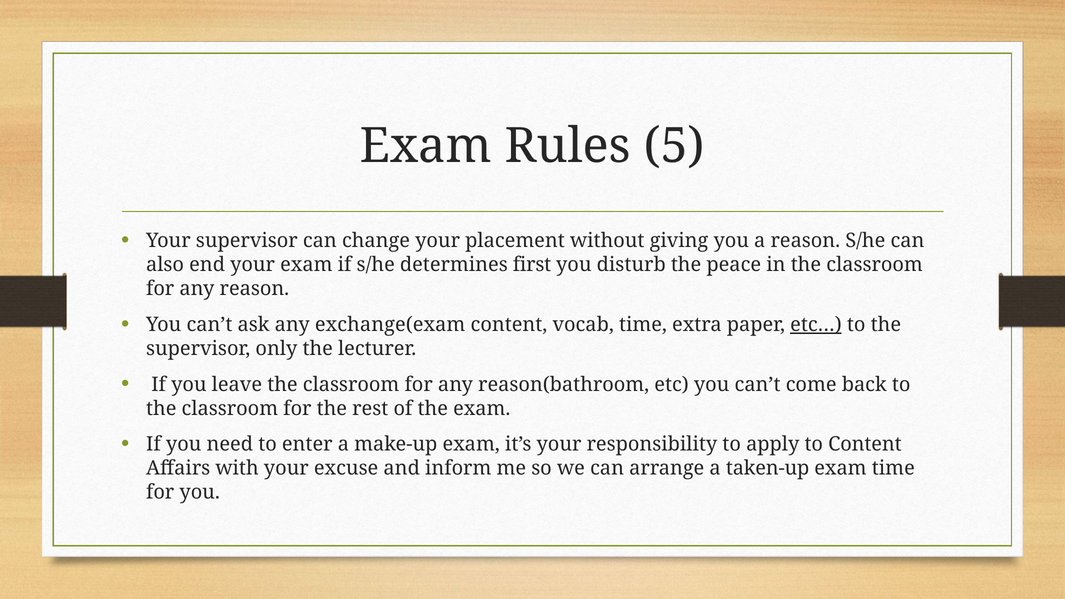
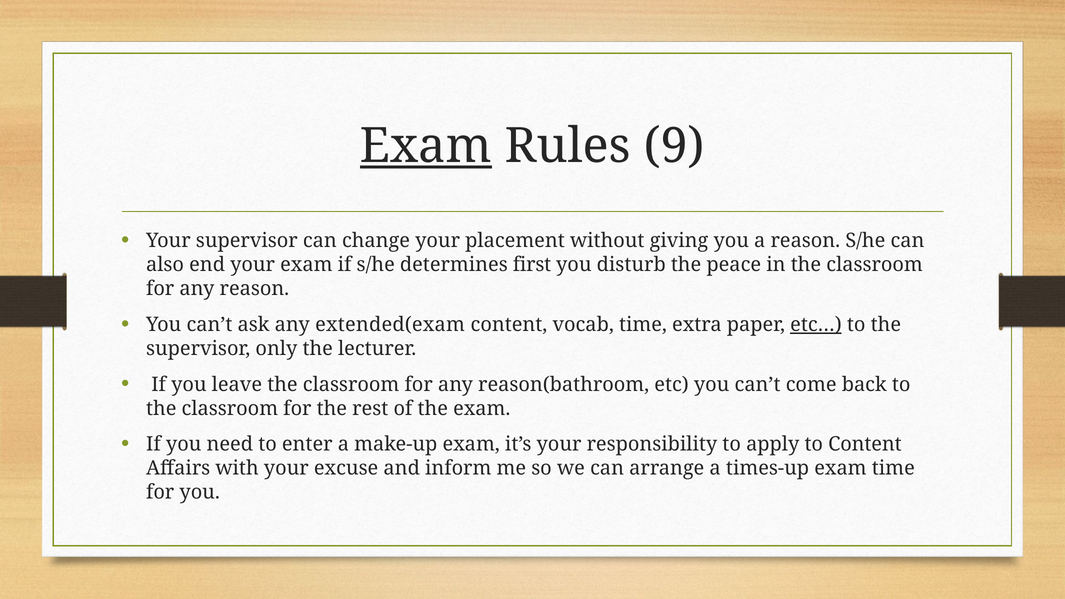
Exam underline: none -> present (426, 146)
5: 5 -> 9 (674, 146)
exchange(exam: exchange(exam -> extended(exam (390, 325)
taken-up: taken-up -> times-up (768, 468)
